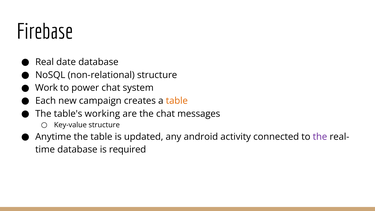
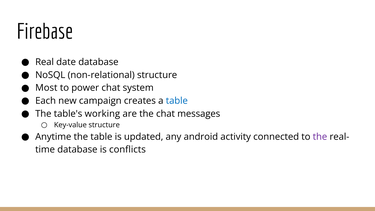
Work: Work -> Most (46, 88)
table colour: orange -> blue (177, 101)
required: required -> conflicts (127, 150)
